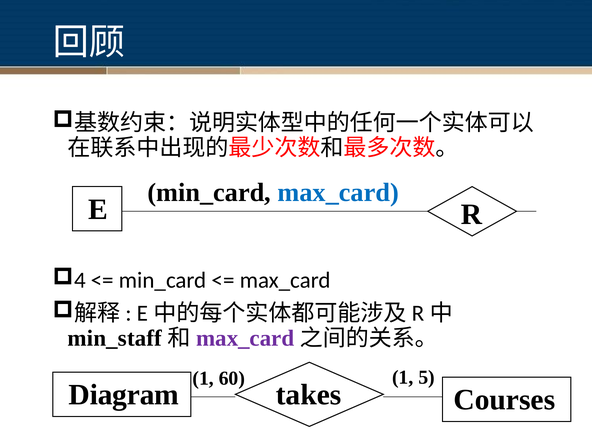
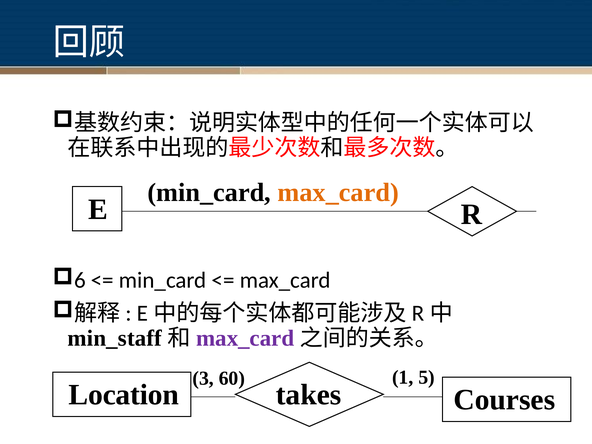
max_card colour: blue -> orange (338, 192)
4: 4 -> 6 (80, 280)
1: 1 -> 3 (203, 378)
Diagram: Diagram -> Location (124, 395)
